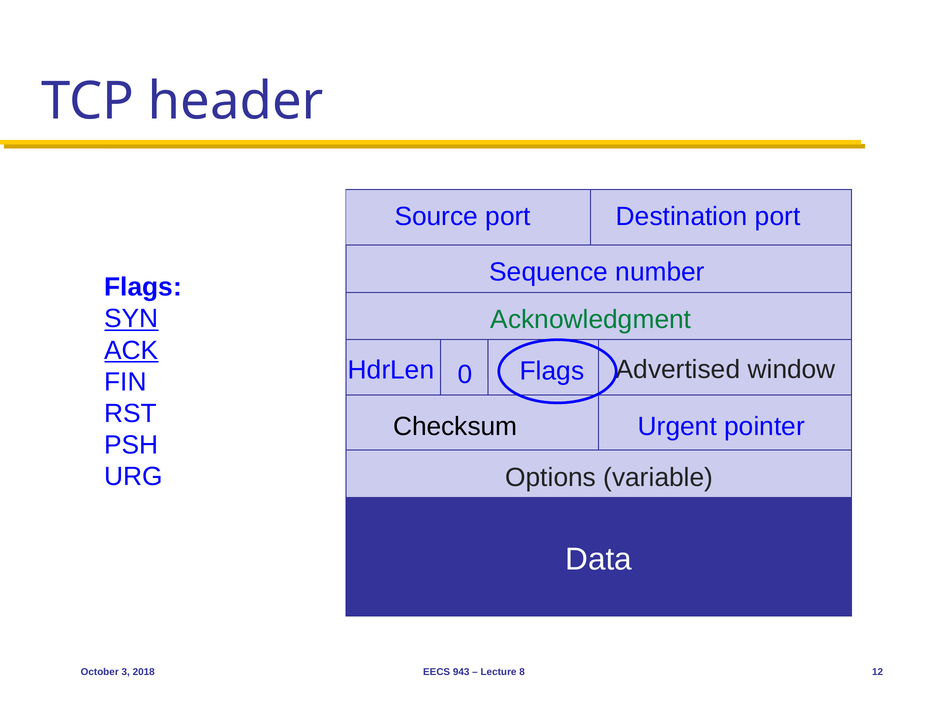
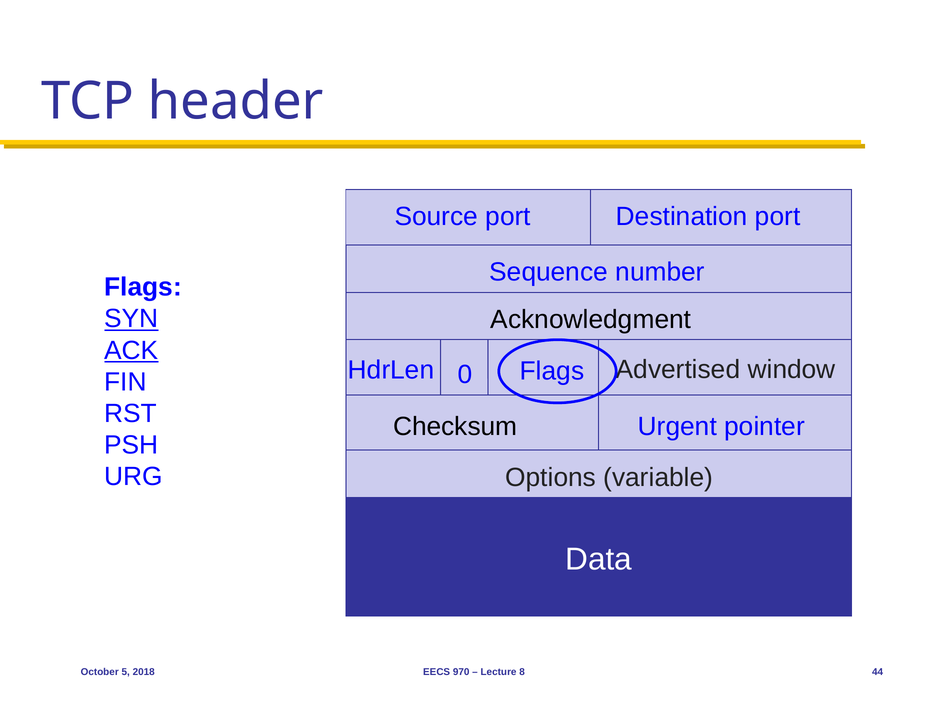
Acknowledgment colour: green -> black (591, 319)
3: 3 -> 5 (126, 672)
943: 943 -> 970 (461, 672)
12: 12 -> 44 (878, 672)
